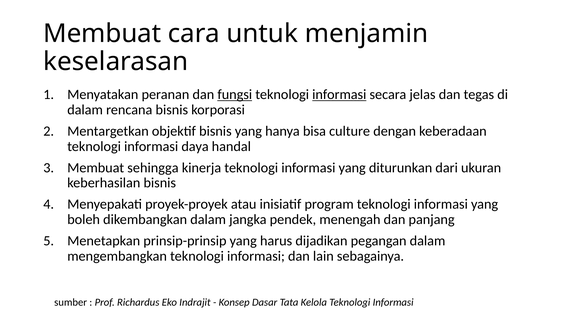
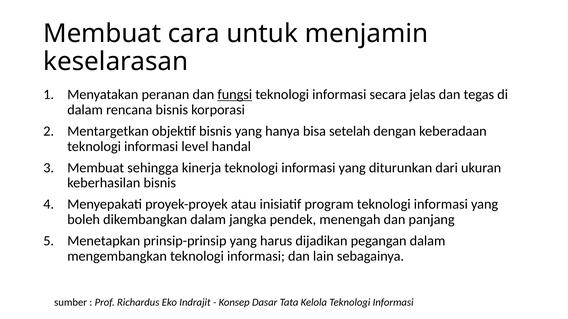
informasi underline: present -> none (339, 95)
culture: culture -> setelah (350, 131)
daya: daya -> level (195, 147)
